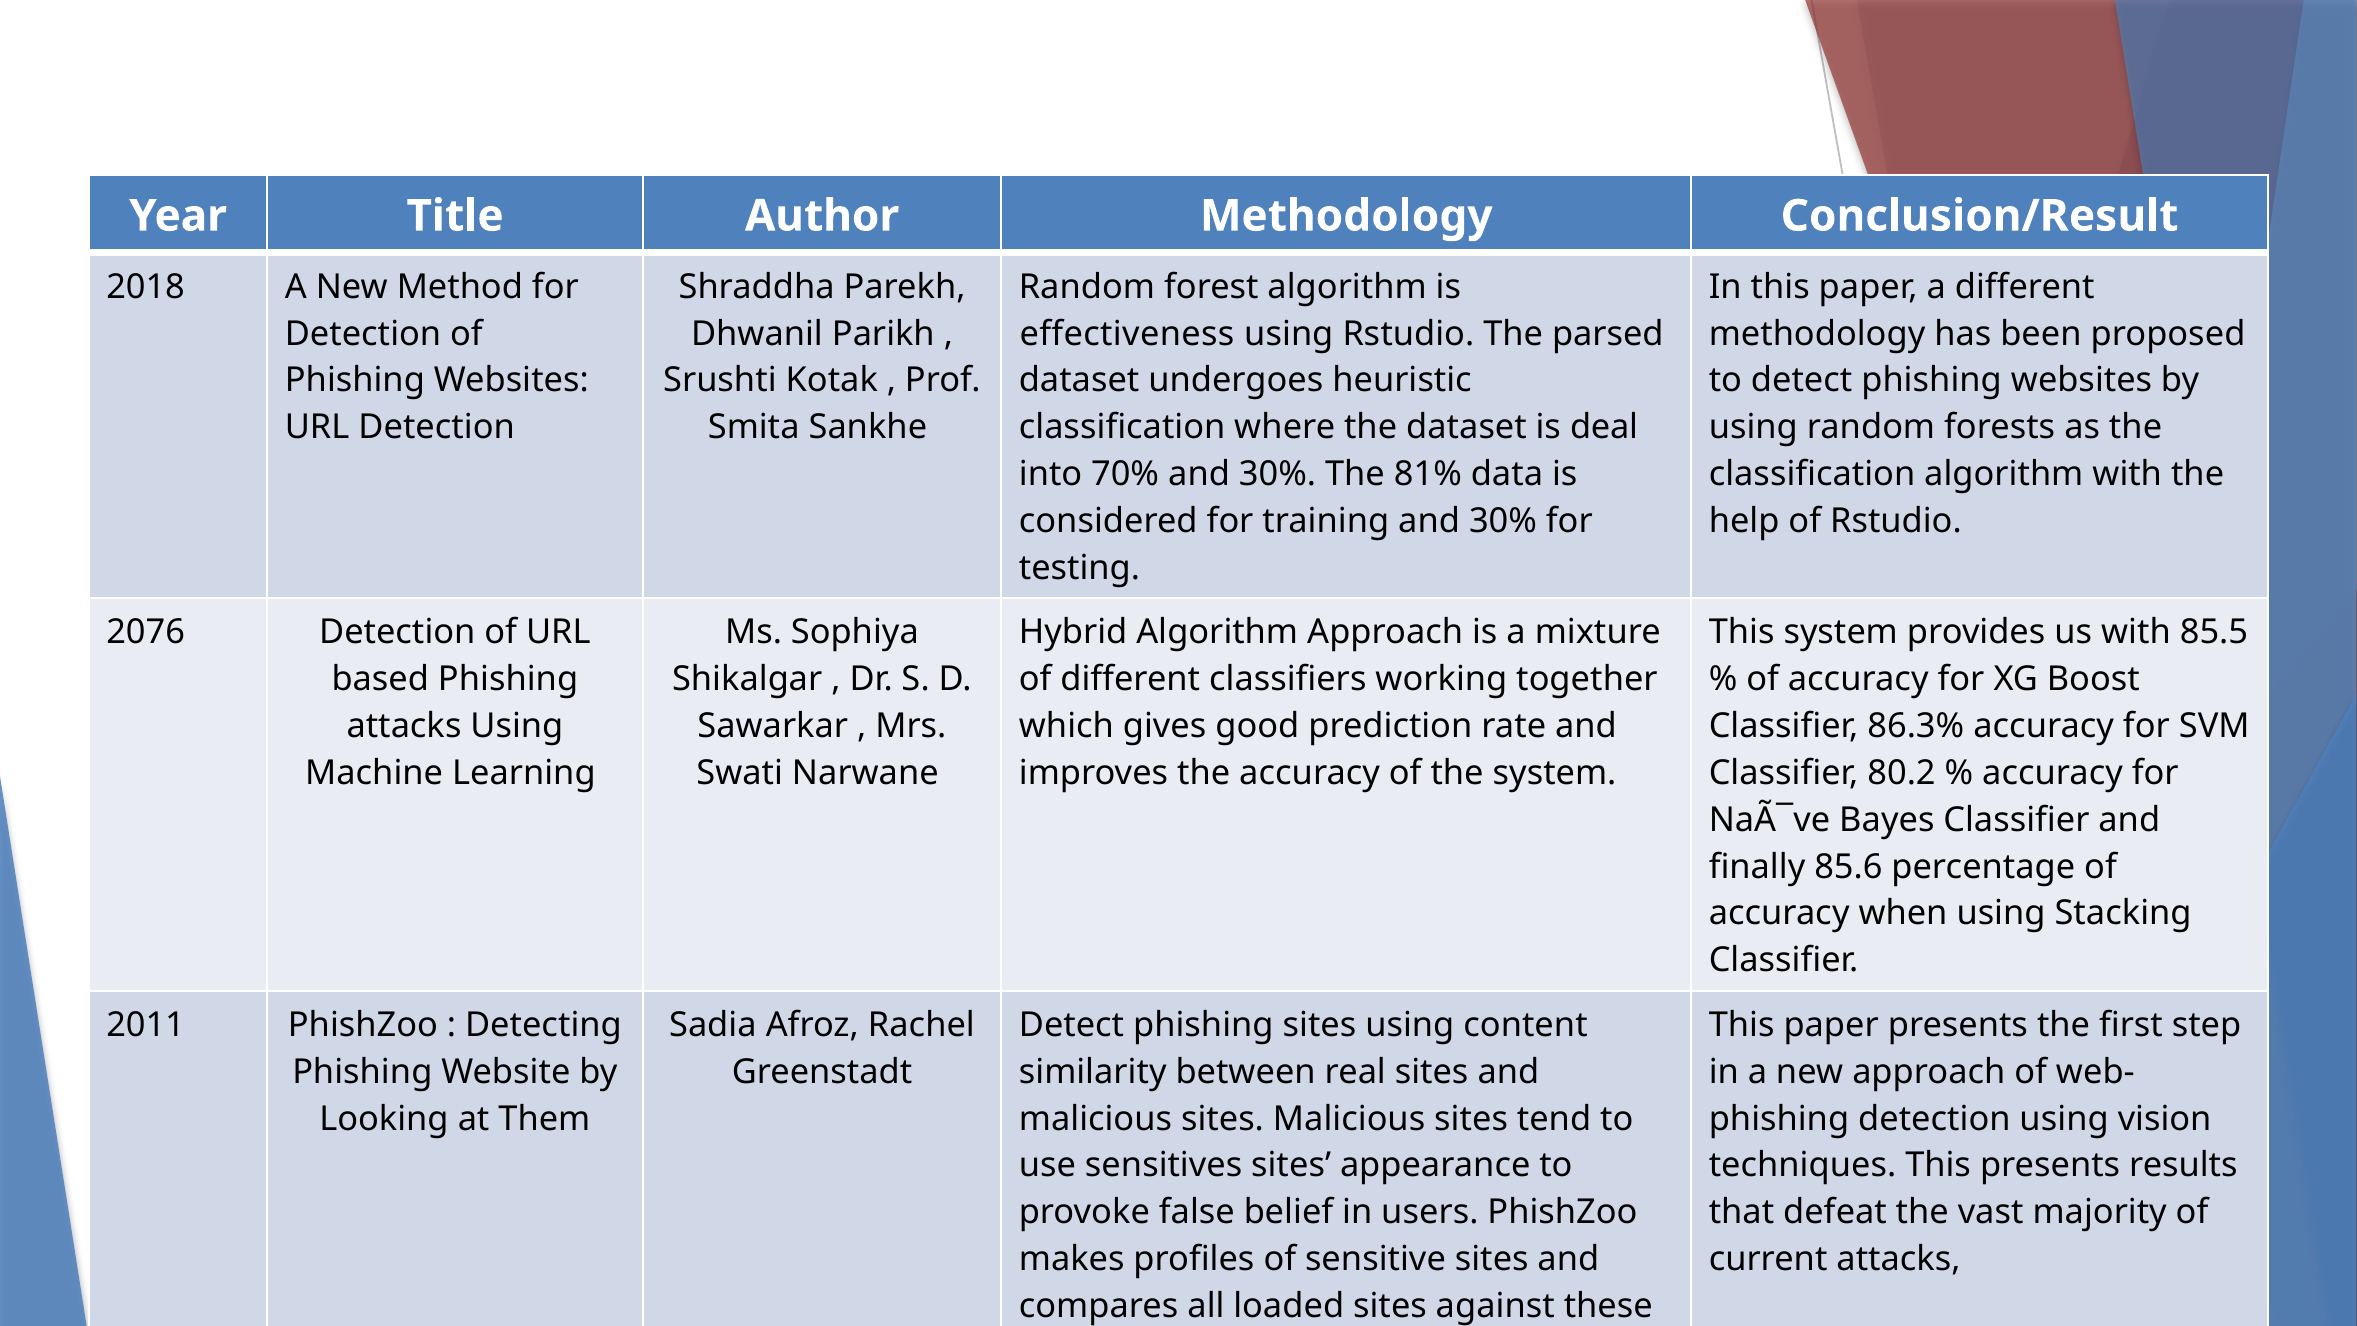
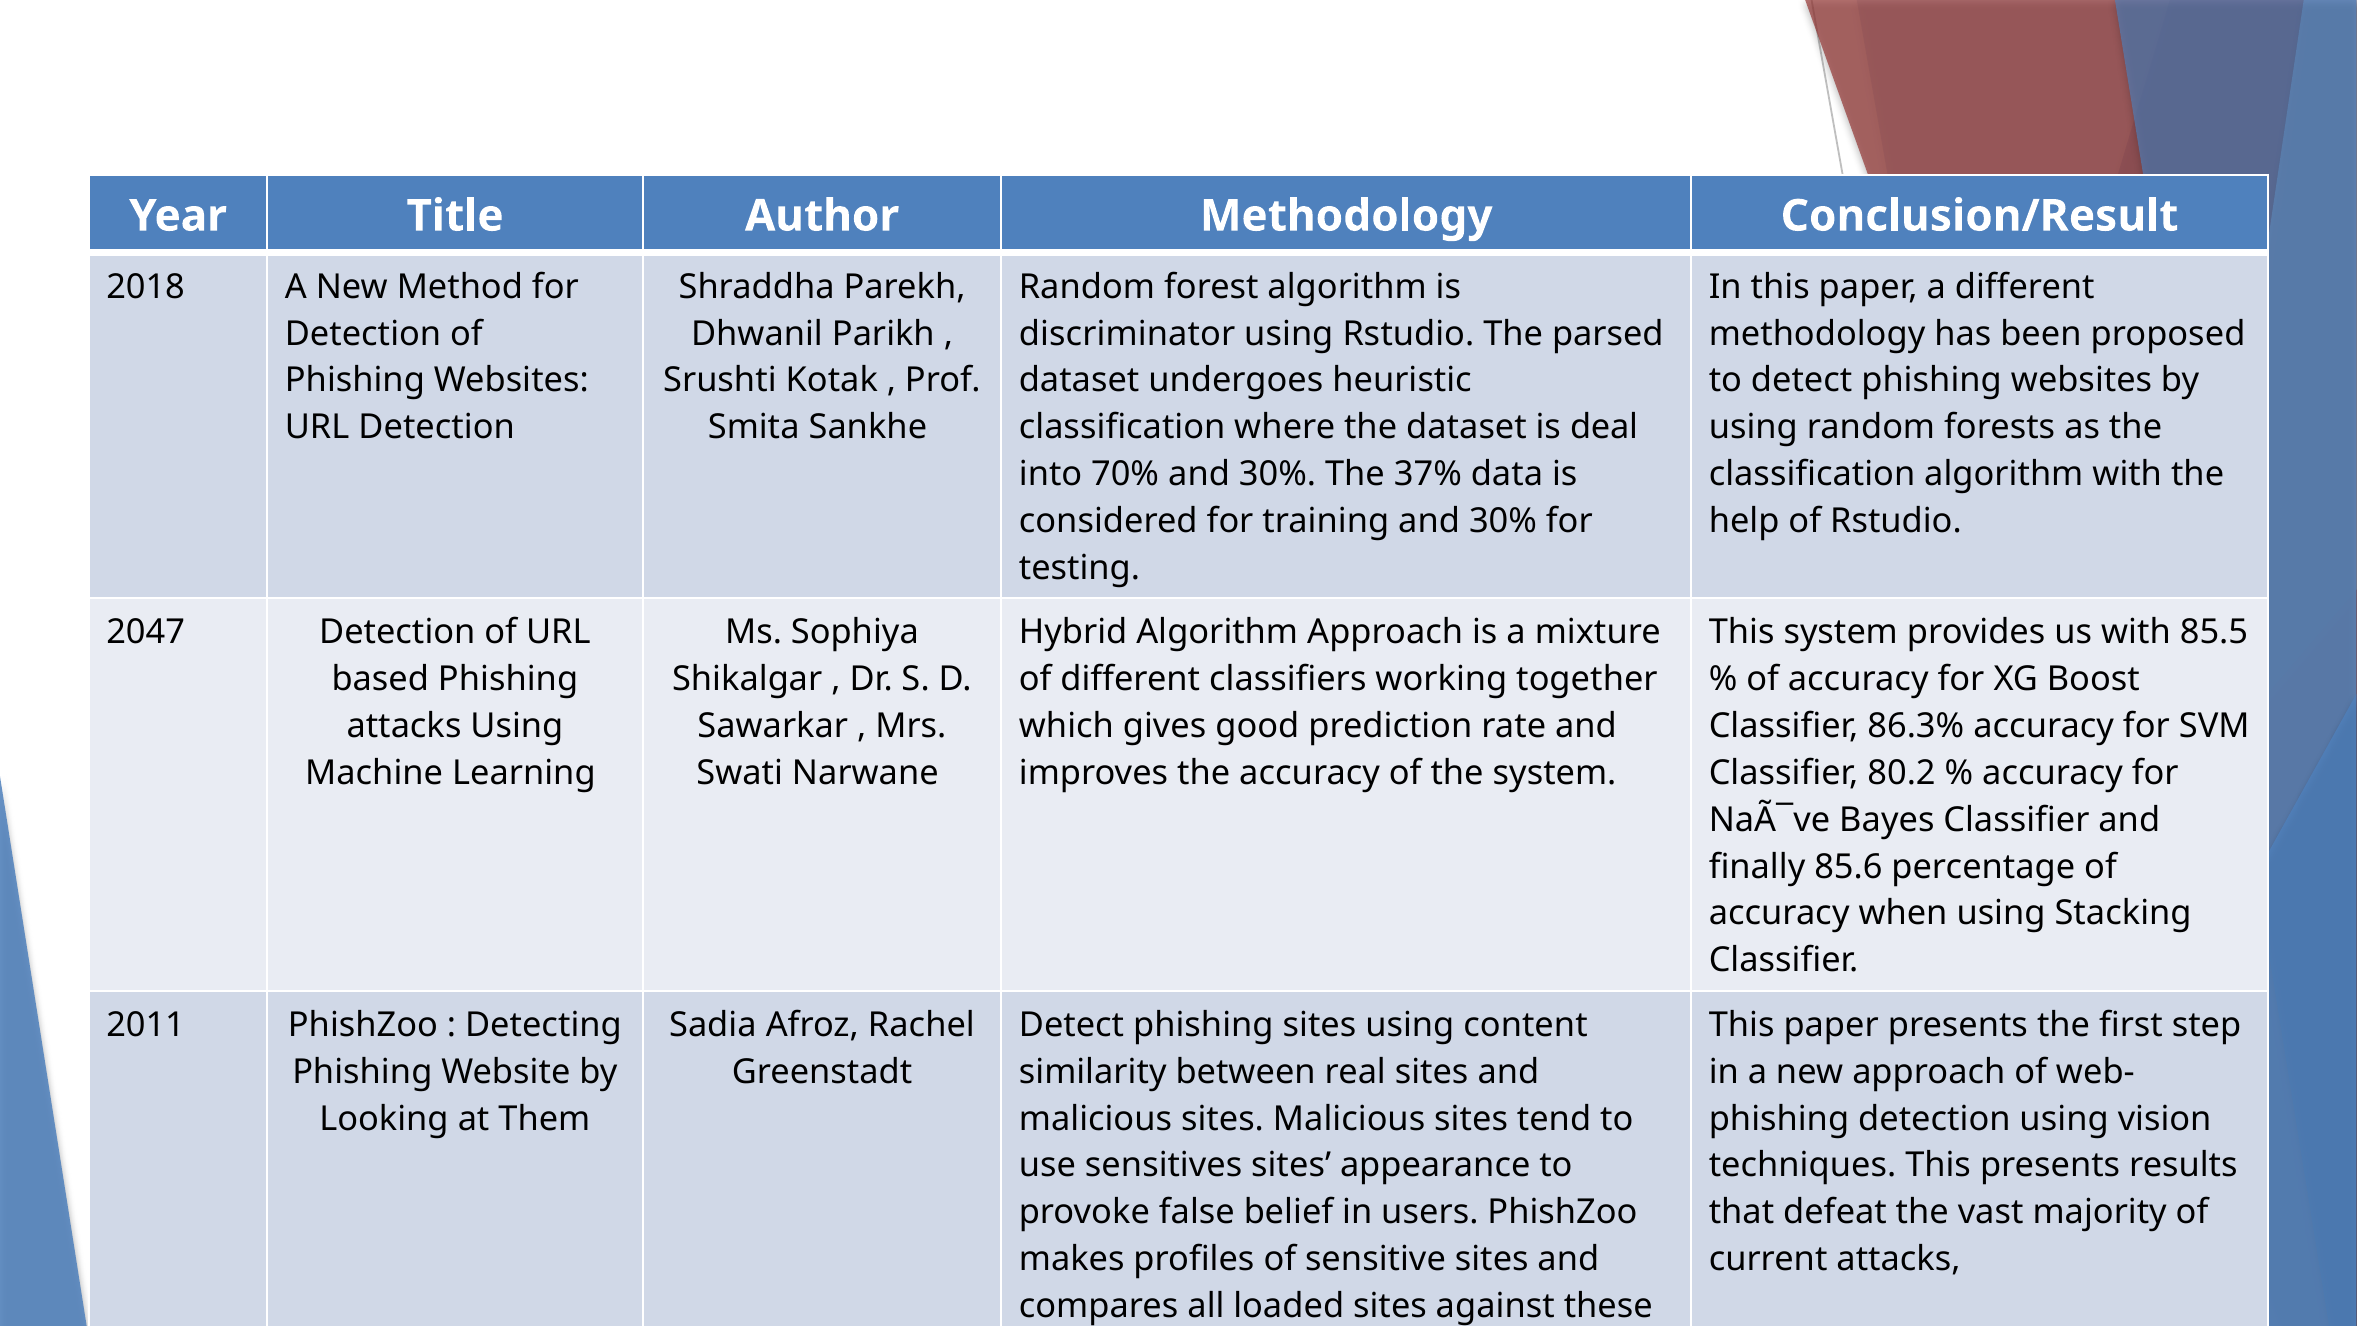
effectiveness: effectiveness -> discriminator (1127, 334)
81%: 81% -> 37% (1428, 474)
2076: 2076 -> 2047 (146, 632)
